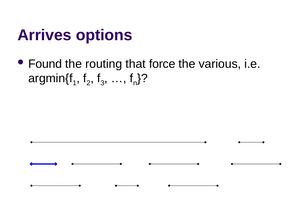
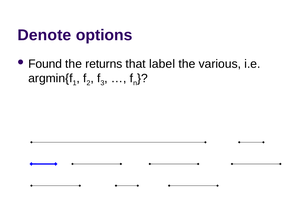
Arrives: Arrives -> Denote (44, 35)
routing: routing -> returns (104, 64)
force: force -> label (162, 64)
